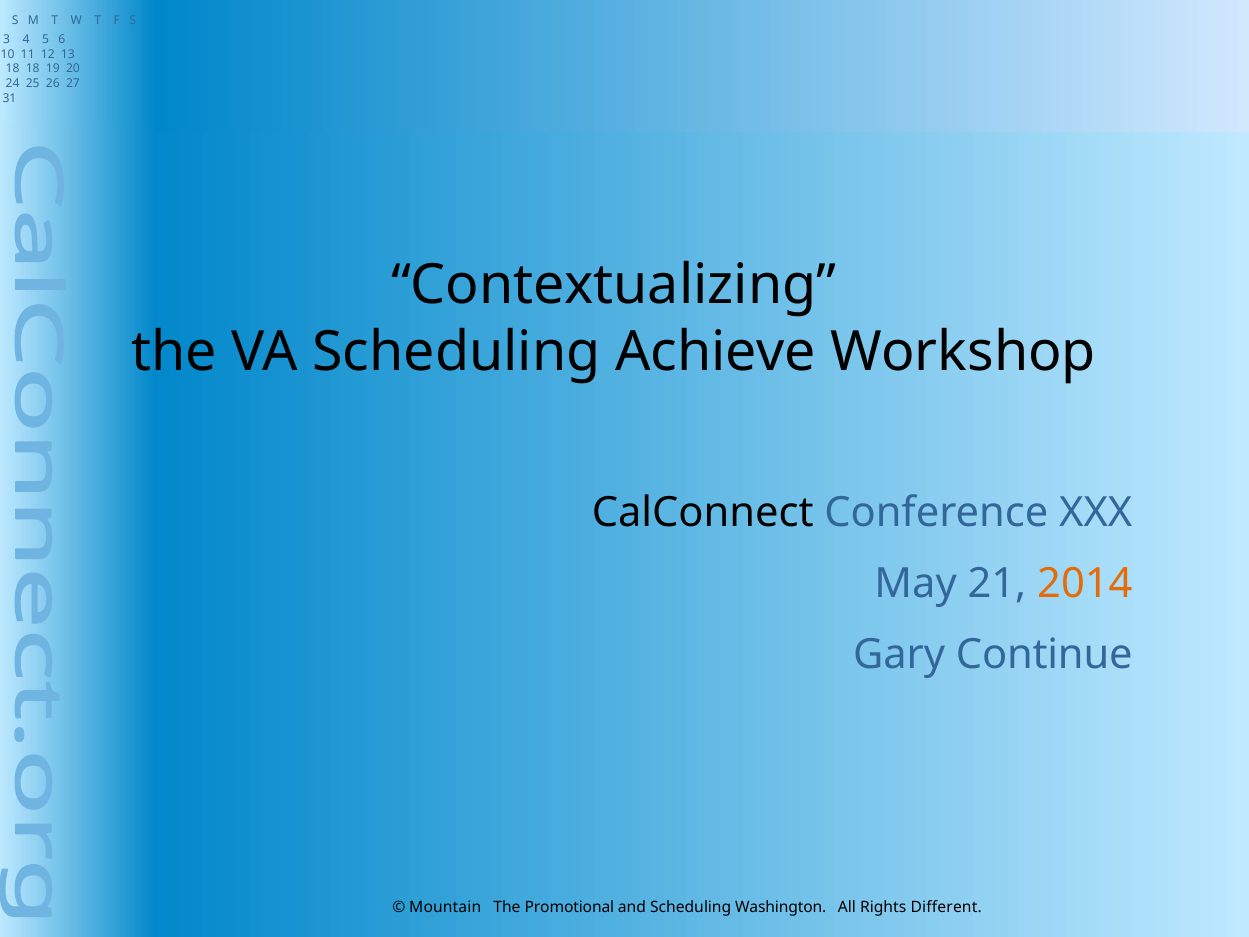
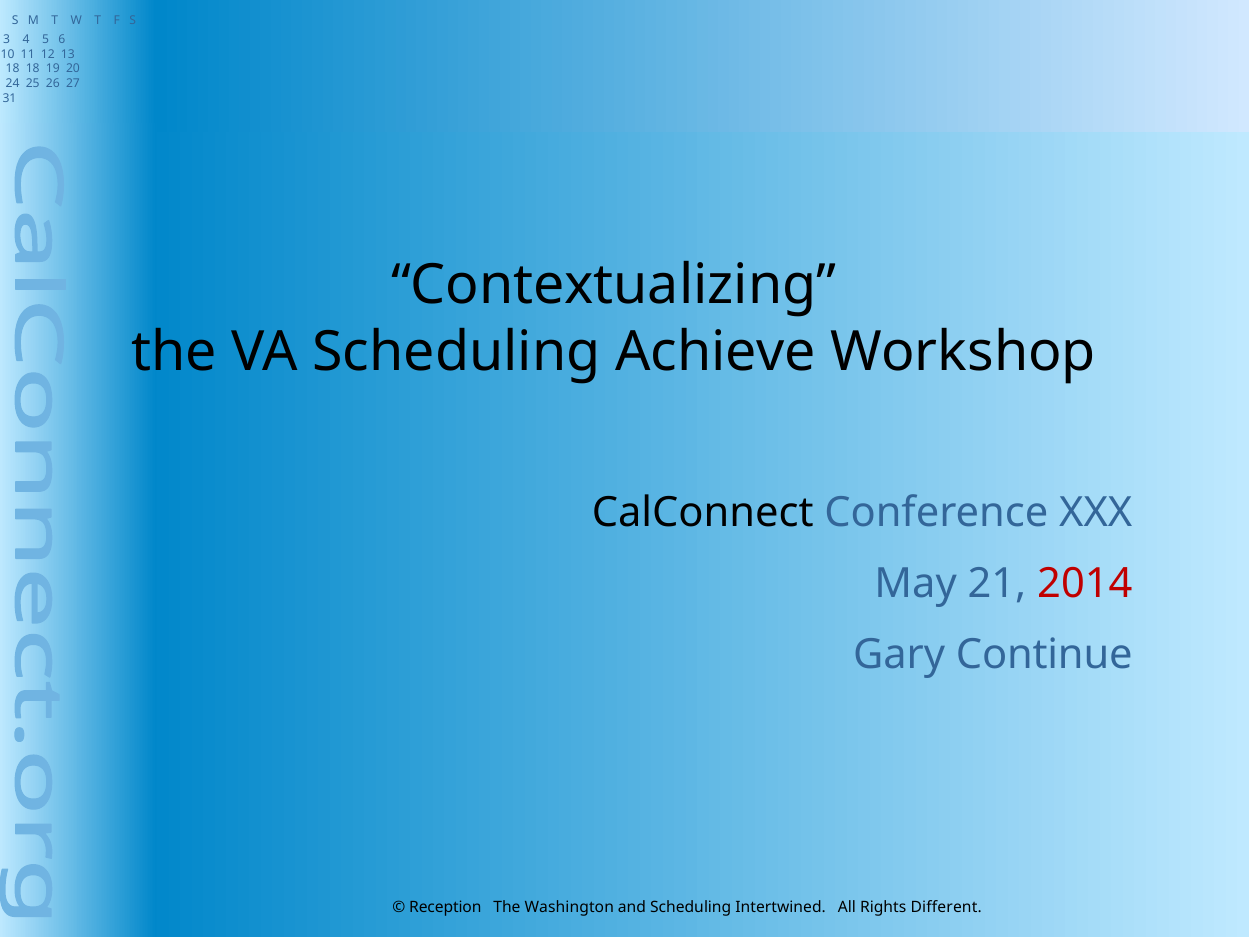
2014 colour: orange -> red (1085, 584)
Mountain: Mountain -> Reception (445, 907)
Promotional: Promotional -> Washington (569, 907)
Washington: Washington -> Intertwined (781, 907)
